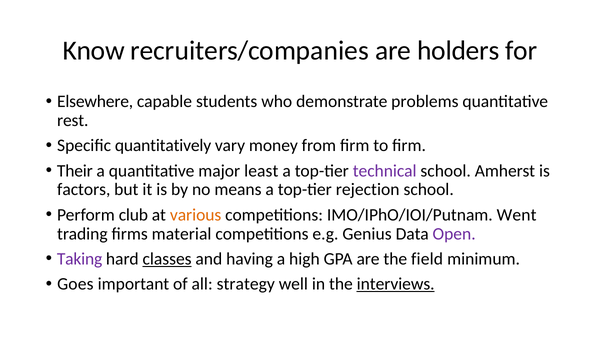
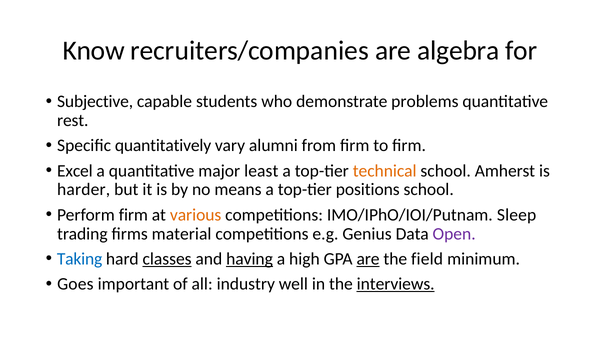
holders: holders -> algebra (458, 51)
Elsewhere: Elsewhere -> Subjective (95, 102)
money: money -> alumni (273, 146)
Their: Their -> Excel (75, 171)
technical colour: purple -> orange (385, 171)
factors: factors -> harder (84, 190)
rejection: rejection -> positions (368, 190)
Perform club: club -> firm (133, 215)
Went: Went -> Sleep (517, 215)
Taking colour: purple -> blue (80, 259)
having underline: none -> present (250, 259)
are underline: none -> present (368, 259)
strategy: strategy -> industry (246, 284)
